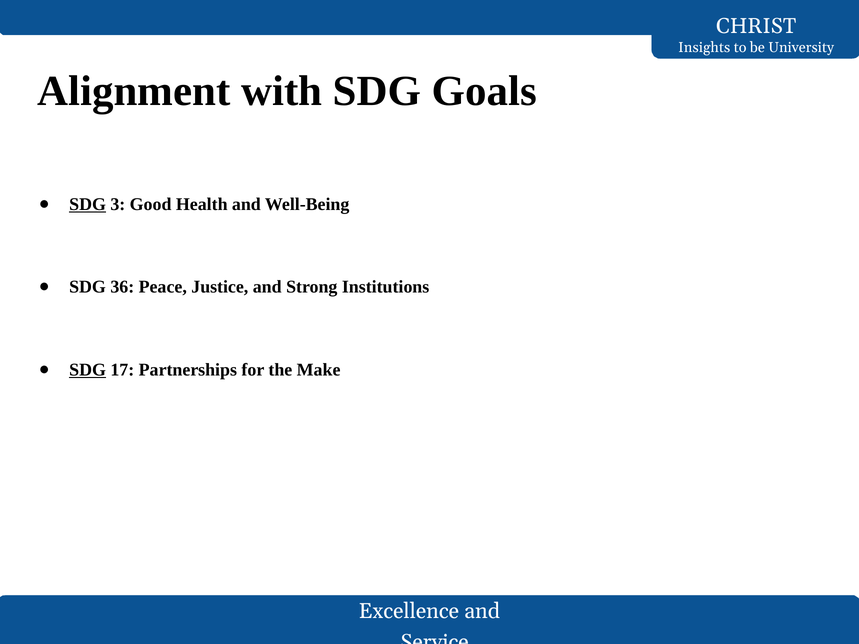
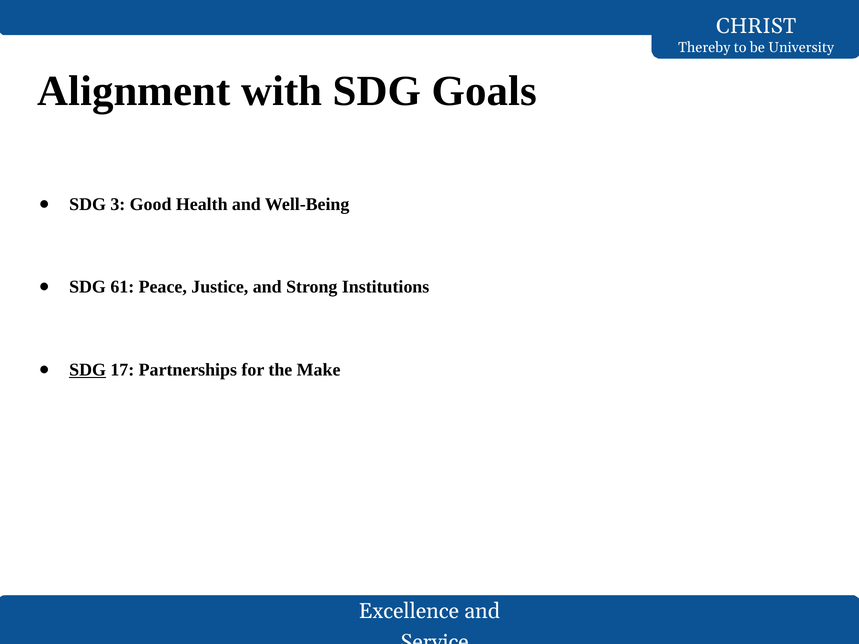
Insights: Insights -> Thereby (704, 47)
SDG underline: present -> none (88, 204)
36: 36 -> 61 (122, 287)
